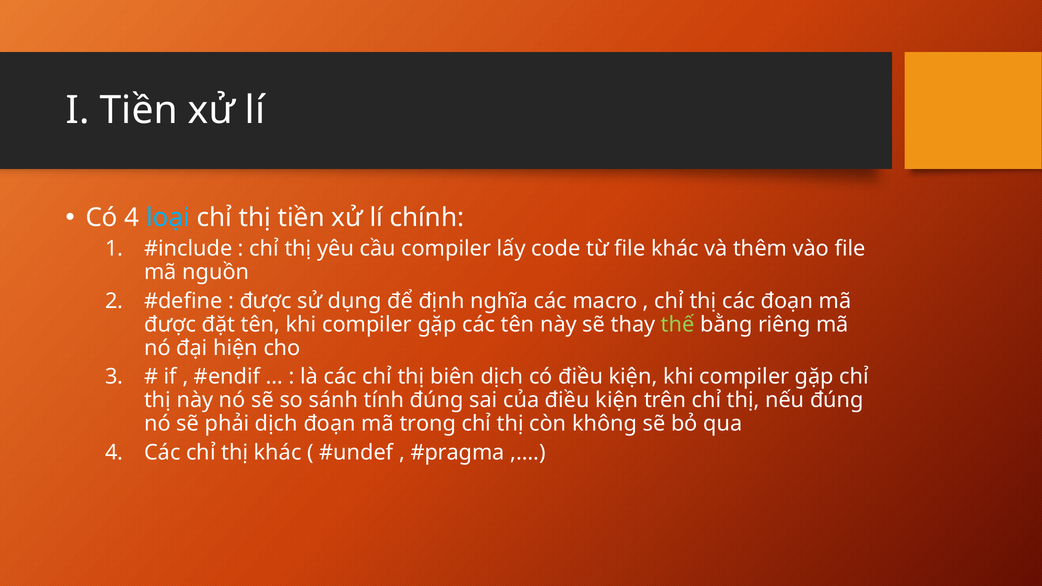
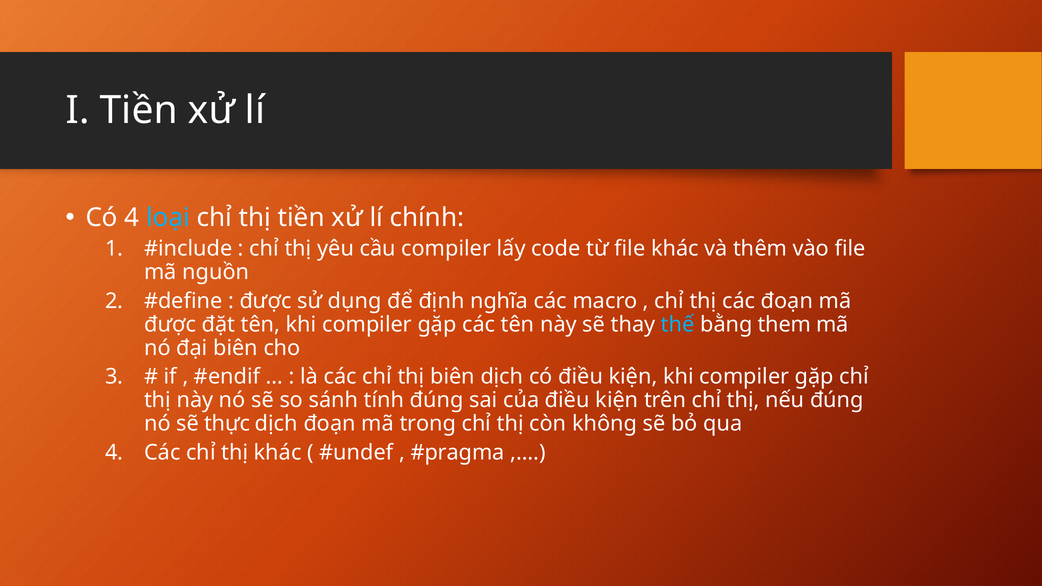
thế colour: light green -> light blue (678, 325)
riêng: riêng -> them (784, 325)
đại hiện: hiện -> biên (235, 348)
phải: phải -> thực (227, 424)
